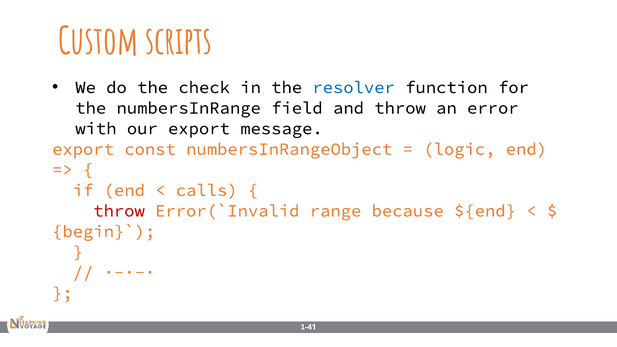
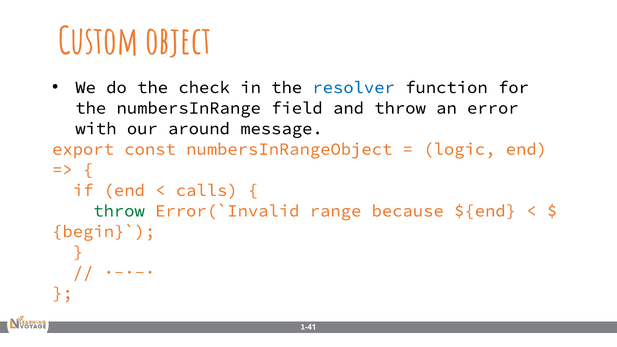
scripts: scripts -> object (178, 42)
our export: export -> around (199, 129)
throw colour: red -> green (119, 211)
